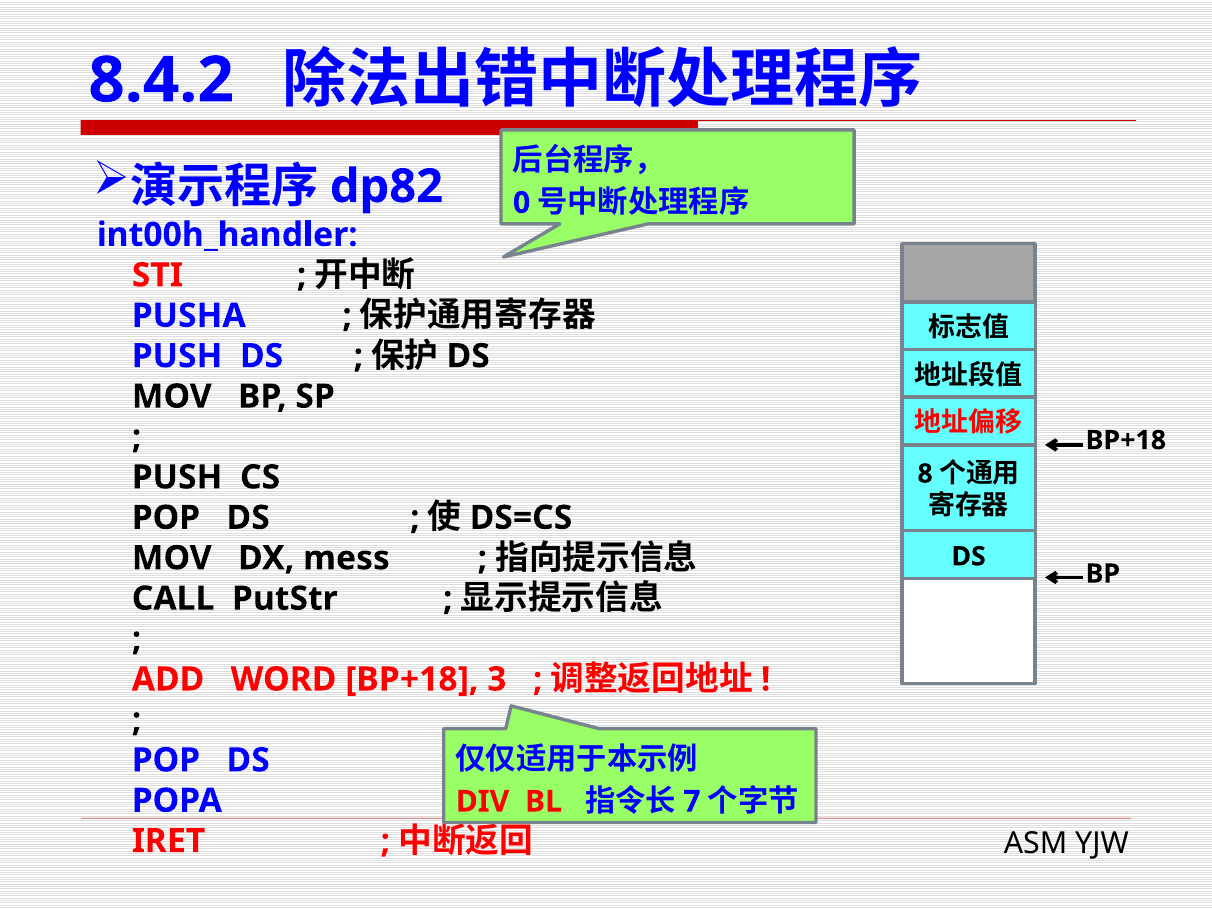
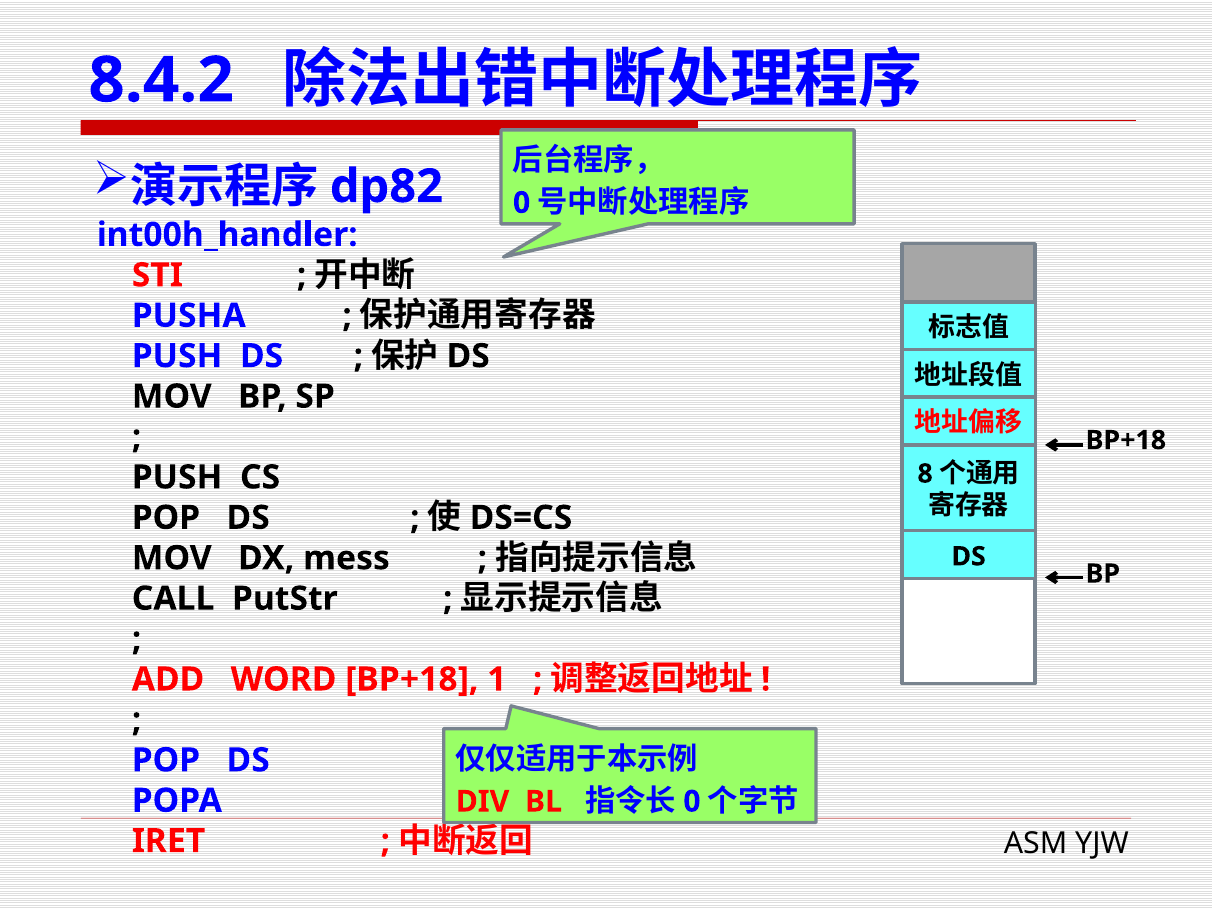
3: 3 -> 1 (497, 679)
7: 7 -> 0 (692, 802)
